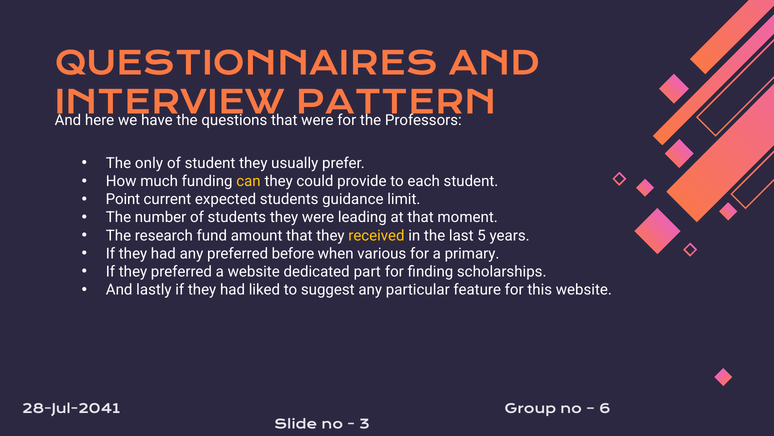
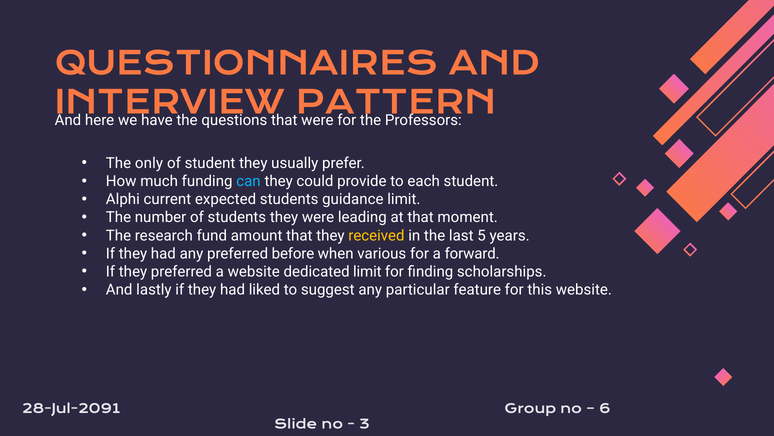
can colour: yellow -> light blue (248, 181)
Point: Point -> Alphi (123, 199)
primary: primary -> forward (472, 253)
dedicated part: part -> limit (367, 271)
28-Jul-2041: 28-Jul-2041 -> 28-Jul-2091 (71, 408)
